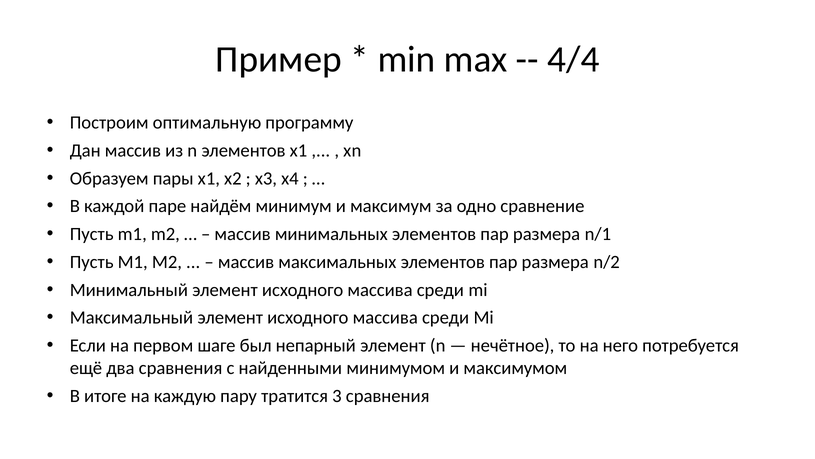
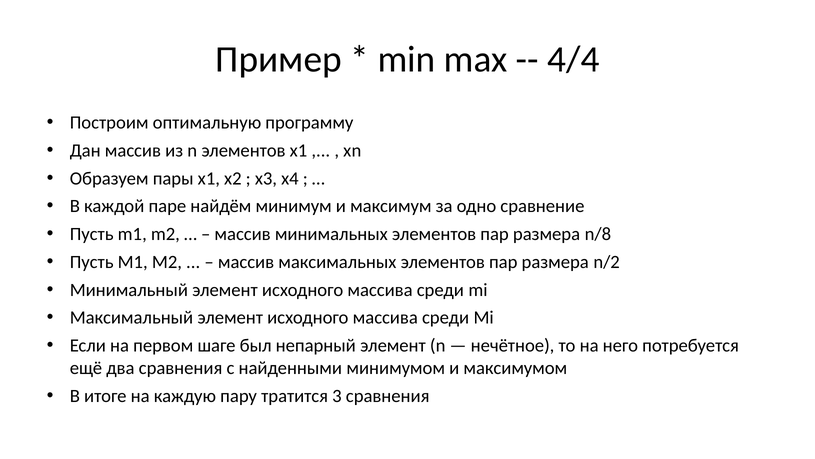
n/1: n/1 -> n/8 (598, 234)
